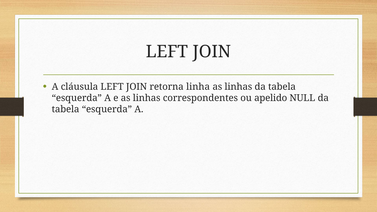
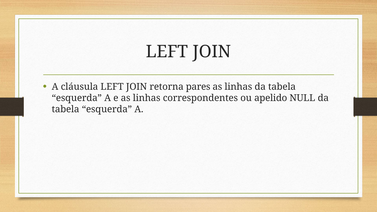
linha: linha -> pares (198, 87)
